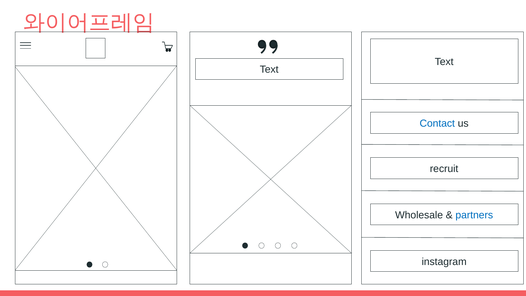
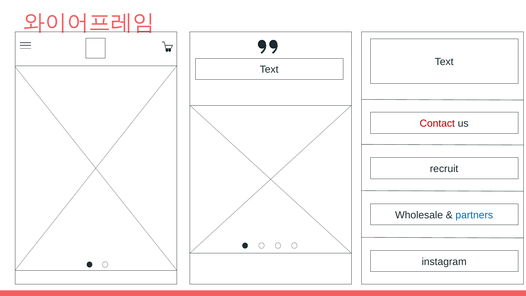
Contact colour: blue -> red (437, 123)
